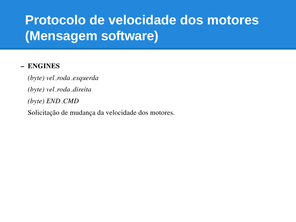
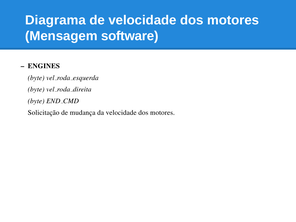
Protocolo: Protocolo -> Diagrama (55, 20)
